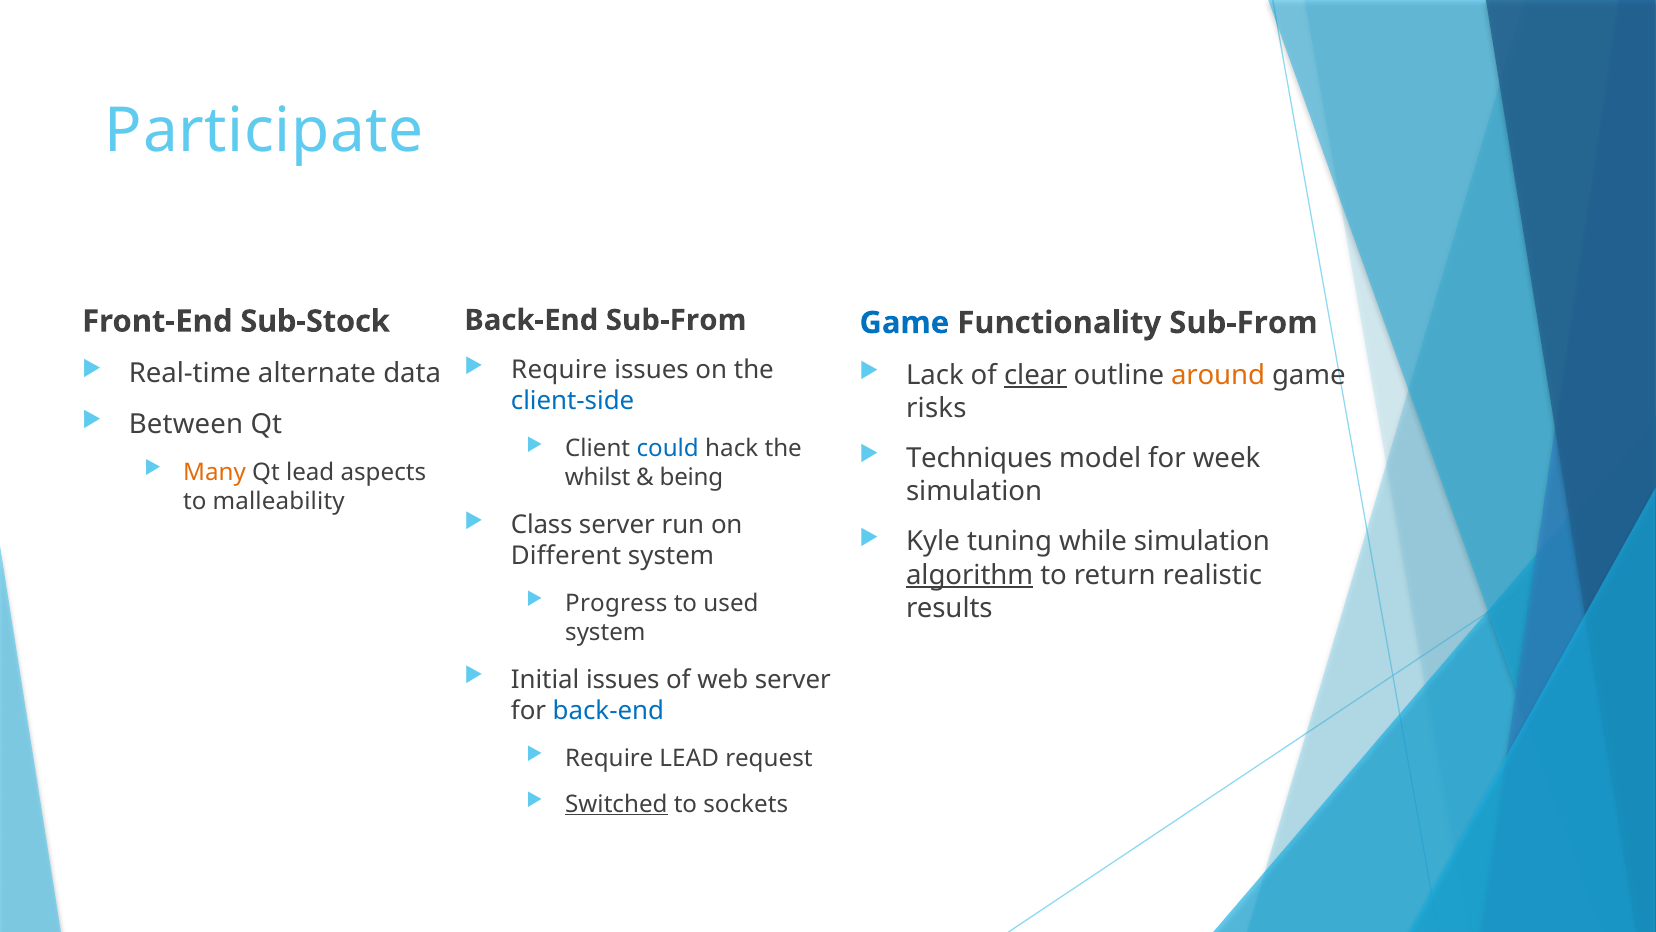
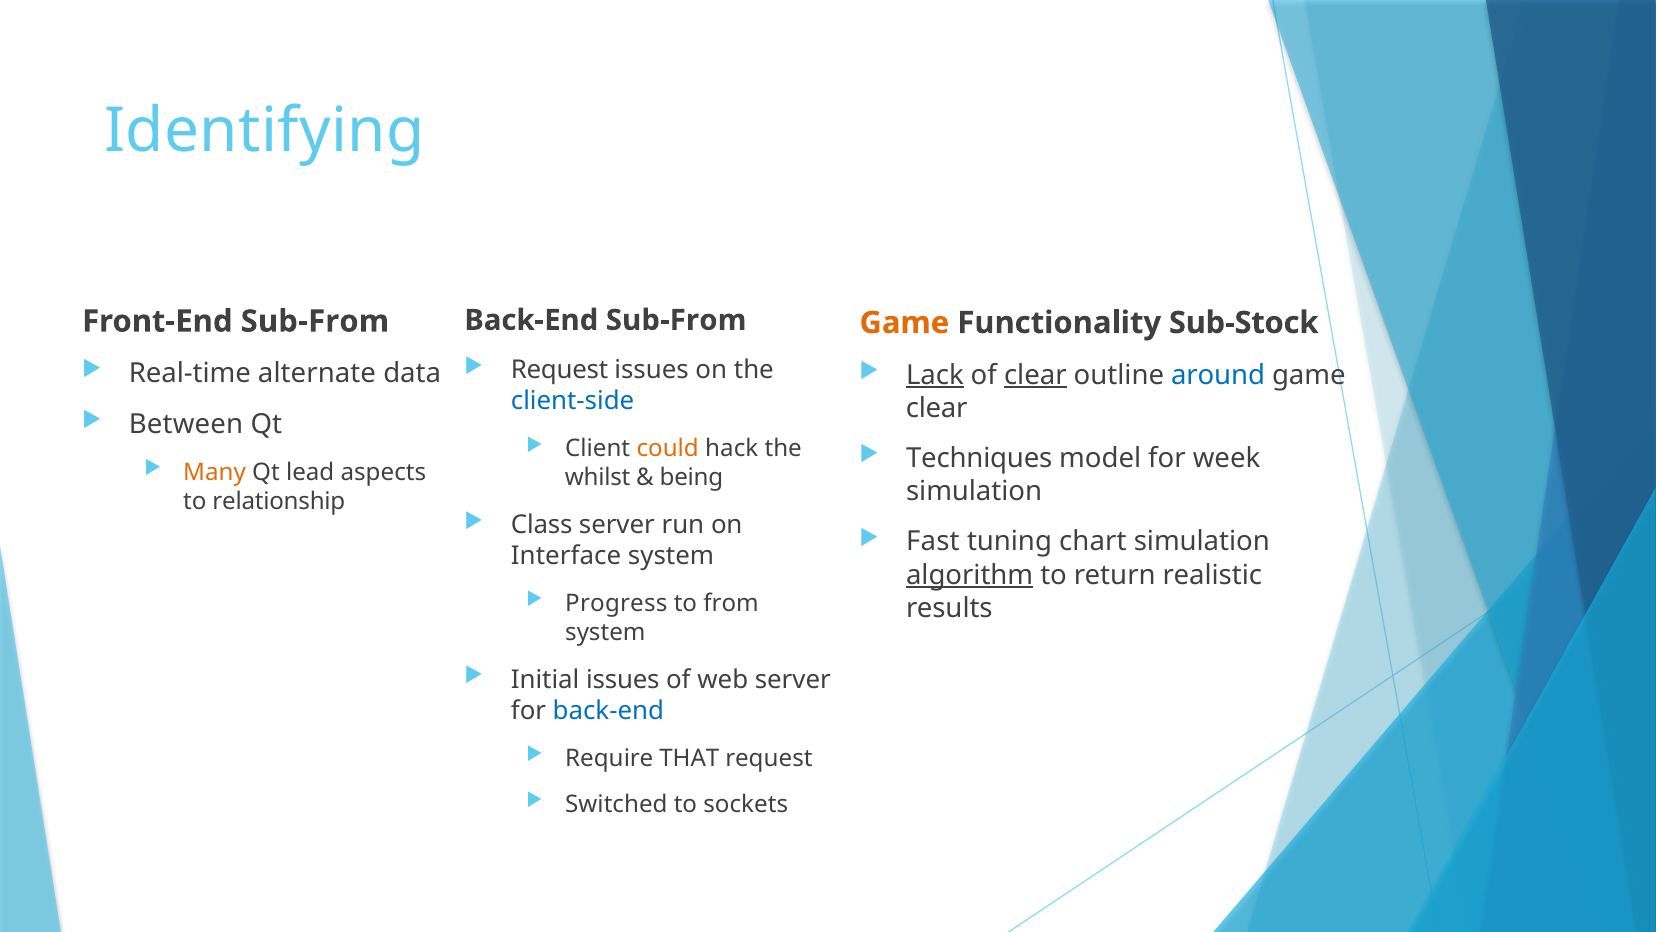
Participate: Participate -> Identifying (265, 131)
Front-End Sub-Stock: Sub-Stock -> Sub-From (315, 321)
Game colour: blue -> orange (904, 323)
Functionality Sub-From: Sub-From -> Sub-Stock (1244, 323)
Require: Require -> Request (559, 370)
Lack underline: none -> present (935, 375)
around colour: orange -> blue (1218, 375)
risks: risks -> clear (937, 408)
could colour: blue -> orange (668, 448)
malleability: malleability -> relationship (279, 501)
Kyle: Kyle -> Fast (933, 542)
while: while -> chart (1093, 542)
Different: Different -> Interface (566, 556)
used: used -> from (731, 603)
Require LEAD: LEAD -> THAT (689, 758)
Switched underline: present -> none (616, 804)
